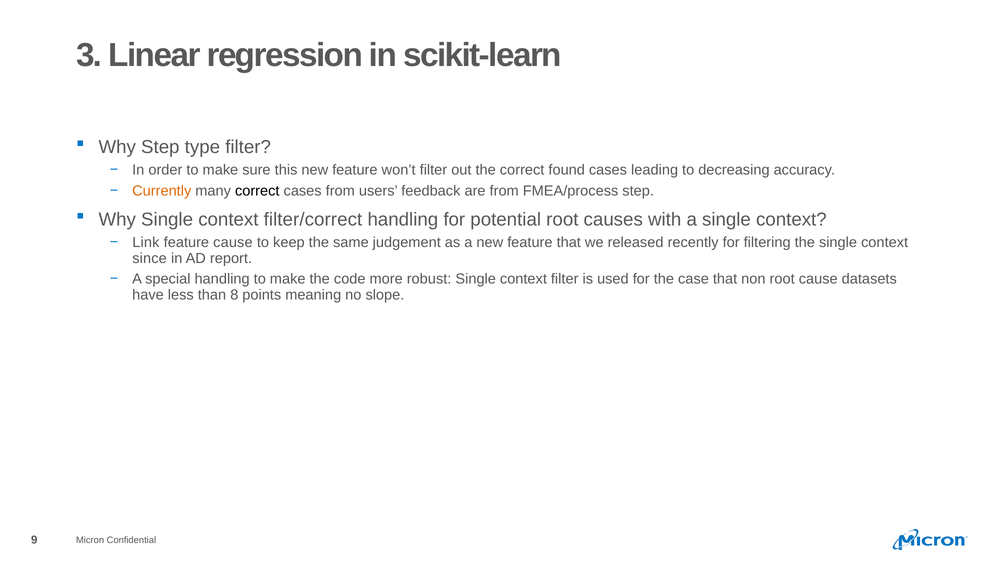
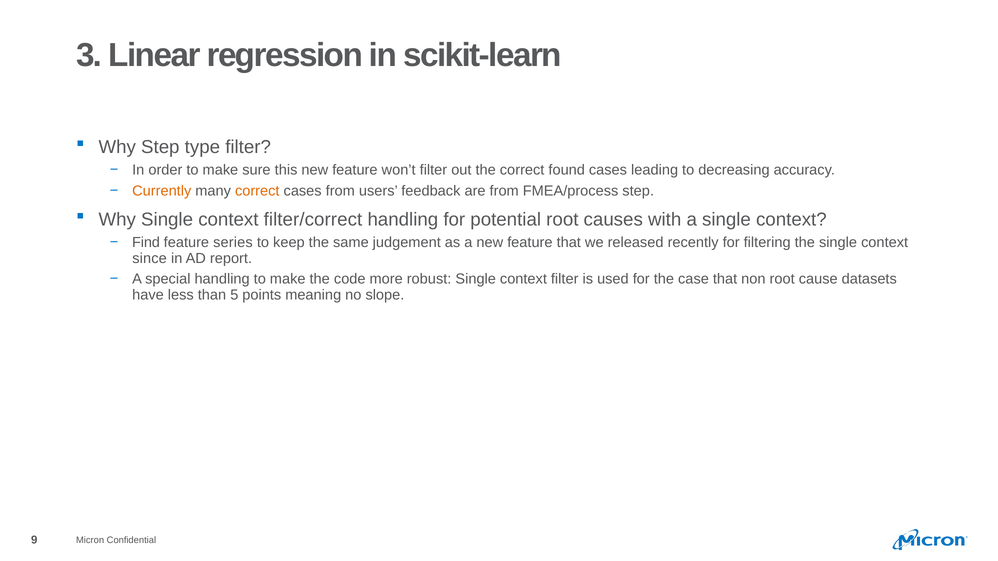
correct colour: black -> orange (257, 191)
Link: Link -> Find (146, 243)
feature cause: cause -> series (233, 243)
8: 8 -> 5 (234, 295)
